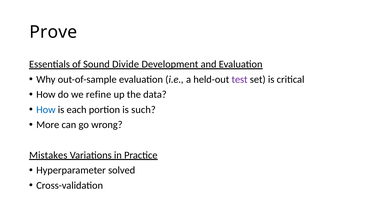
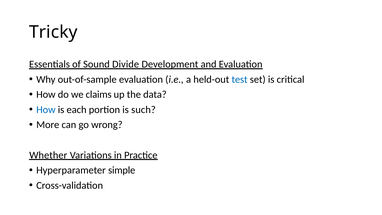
Prove: Prove -> Tricky (53, 32)
test colour: purple -> blue (240, 79)
refine: refine -> claims (99, 94)
Mistakes: Mistakes -> Whether (48, 155)
solved: solved -> simple (122, 170)
